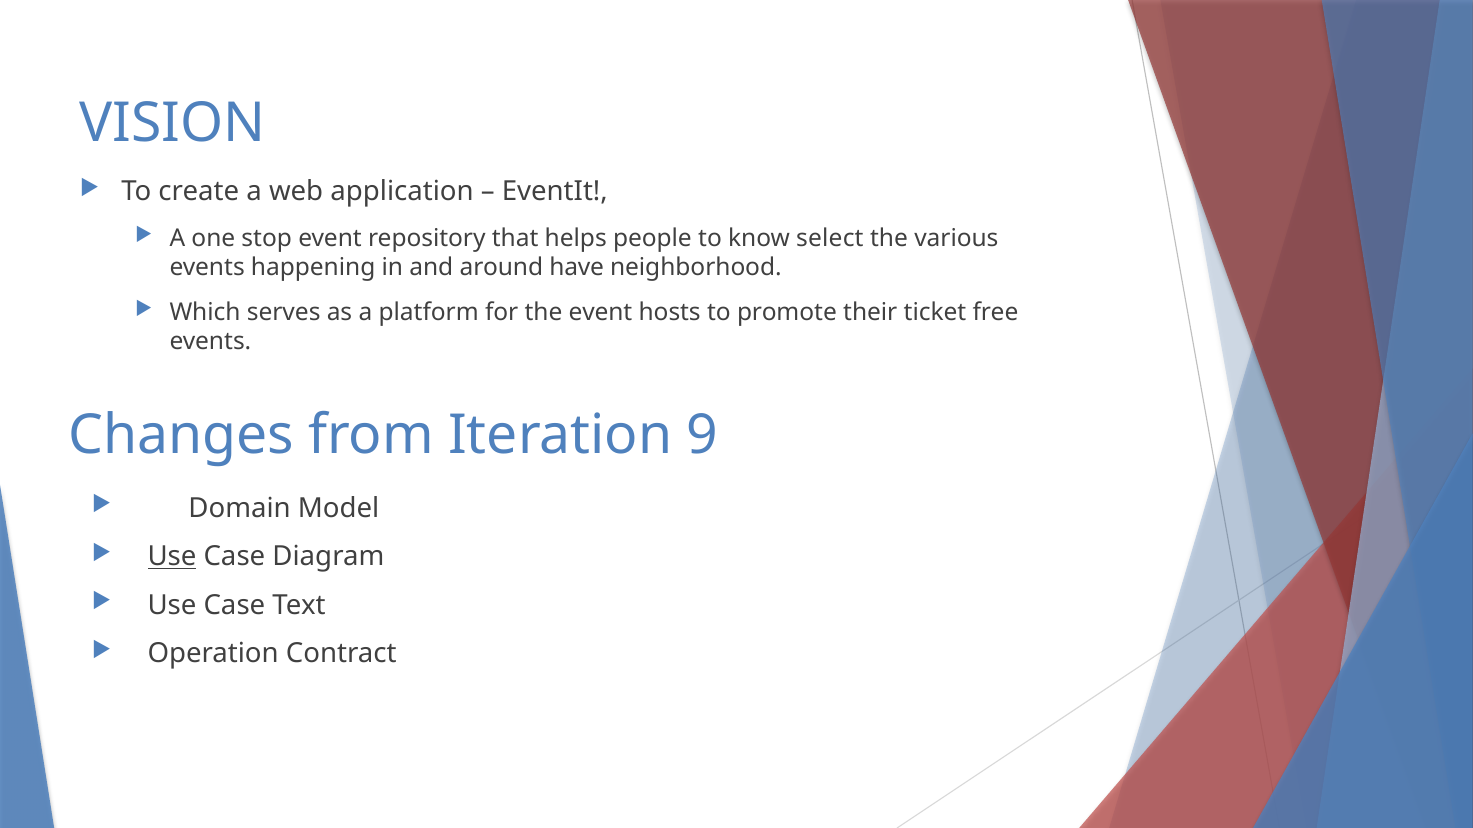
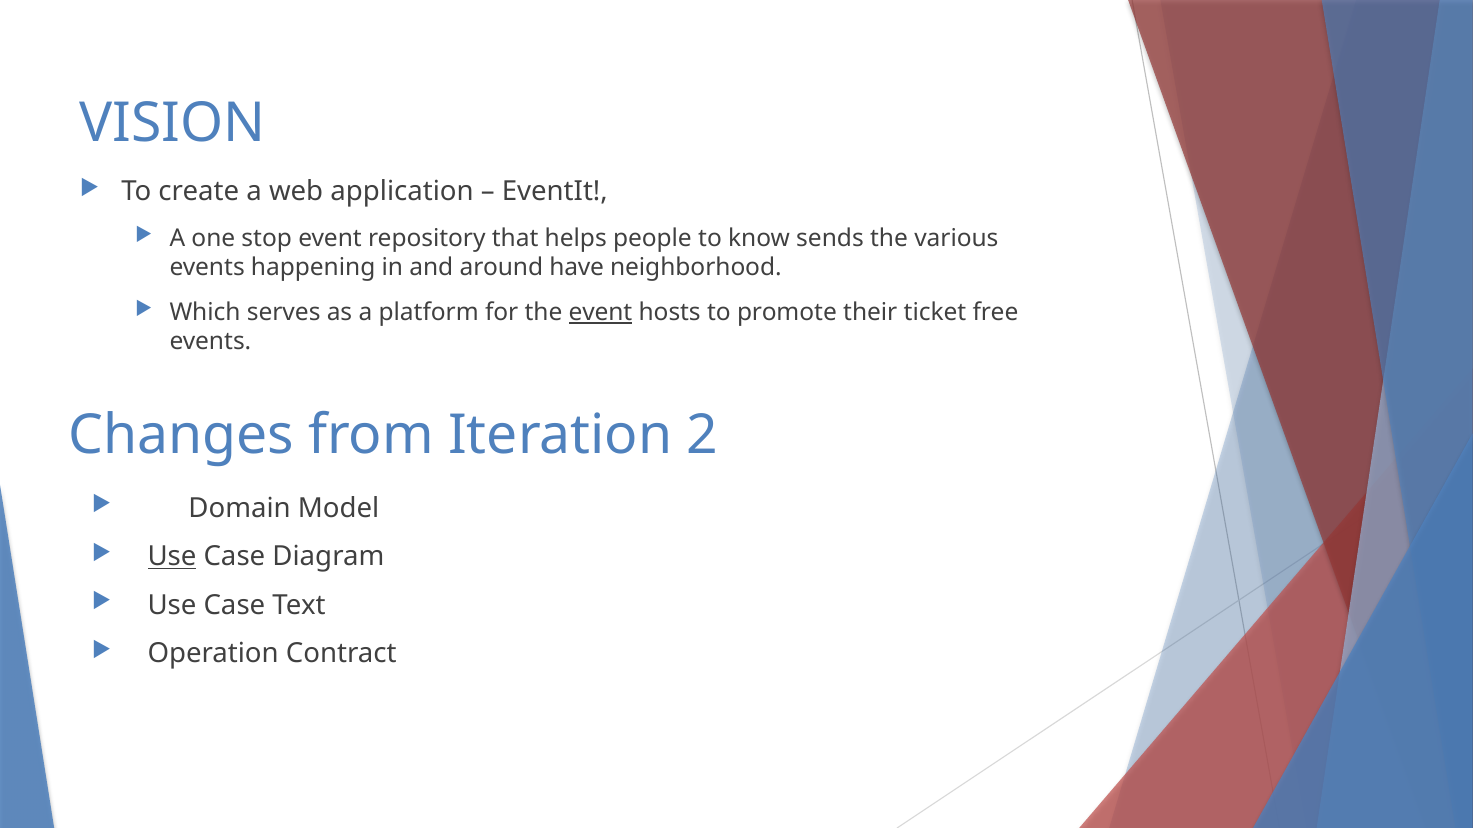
select: select -> sends (830, 238)
event underline: none -> present (601, 312)
9: 9 -> 2 (703, 436)
